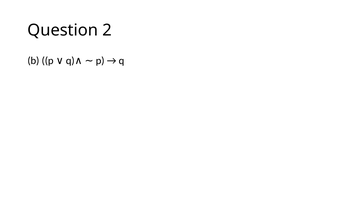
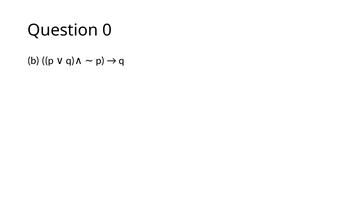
2: 2 -> 0 (107, 30)
